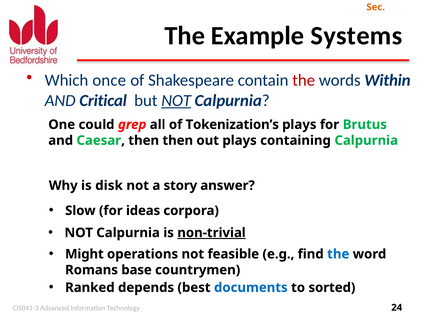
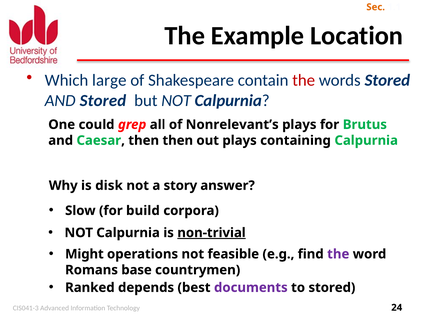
Systems: Systems -> Location (357, 36)
once: once -> large (109, 80)
words Within: Within -> Stored (387, 80)
AND Critical: Critical -> Stored (103, 101)
NOT underline: present -> none (176, 101)
Tokenization’s: Tokenization’s -> Nonrelevant’s (232, 124)
ideas: ideas -> build (143, 210)
the colour: blue -> purple (338, 254)
documents colour: blue -> purple (251, 287)
to sorted: sorted -> stored (332, 287)
